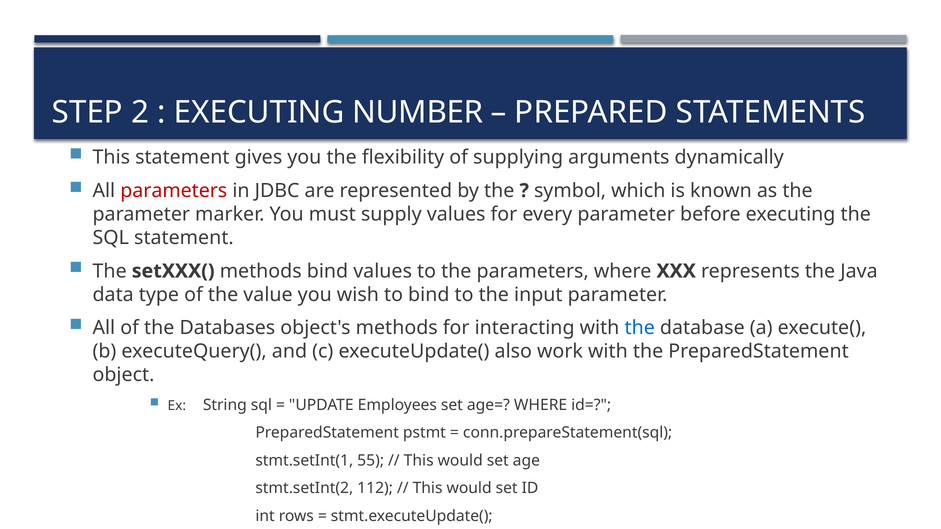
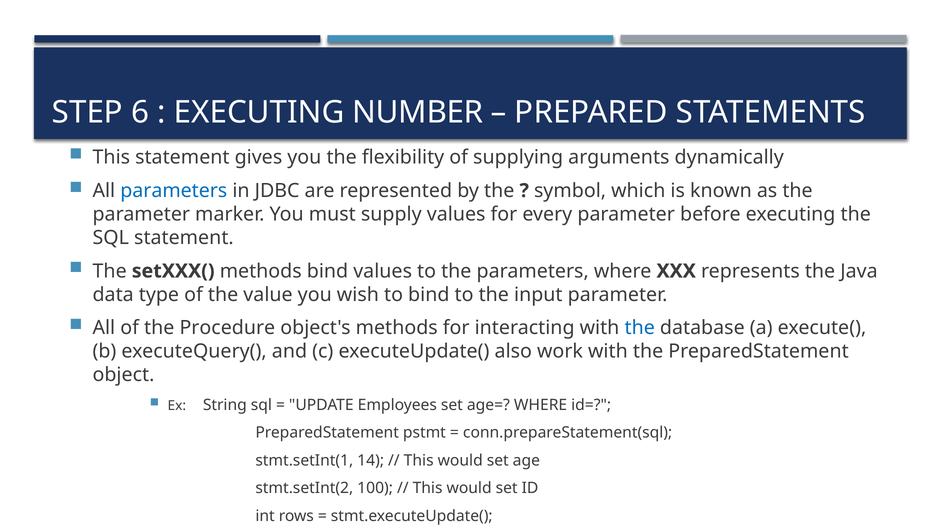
2: 2 -> 6 (140, 112)
parameters colour: red -> blue (174, 191)
Databases: Databases -> Procedure (227, 328)
55: 55 -> 14 (371, 461)
112: 112 -> 100 (375, 489)
